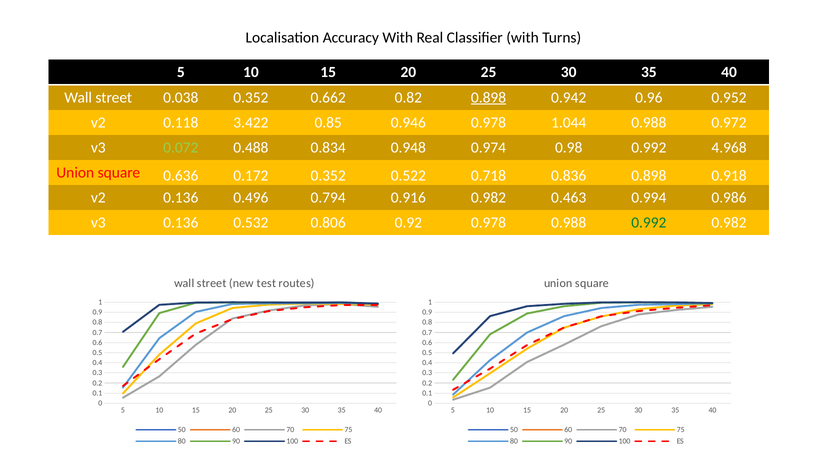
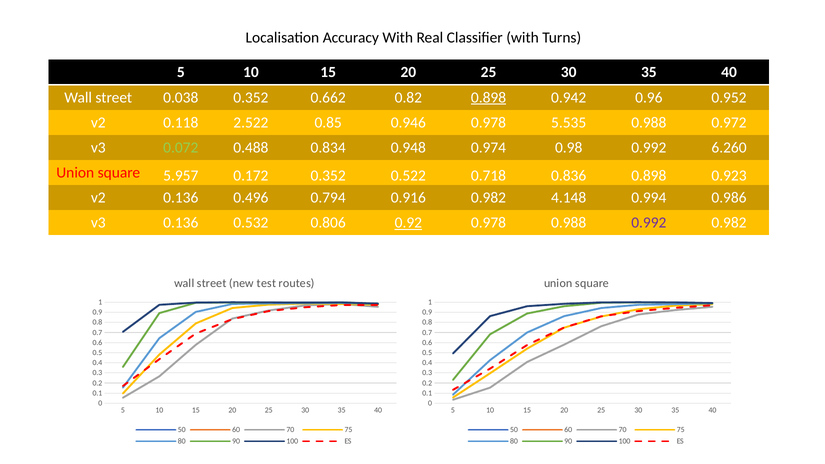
3.422: 3.422 -> 2.522 (251, 123)
1.044: 1.044 -> 5.535 (569, 123)
4.968: 4.968 -> 6.260 (729, 148)
0.636: 0.636 -> 5.957 (181, 176)
0.918: 0.918 -> 0.923 (729, 176)
0.463: 0.463 -> 4.148 (569, 198)
0.92 underline: none -> present (408, 223)
0.992 colour: green -> purple (649, 223)
